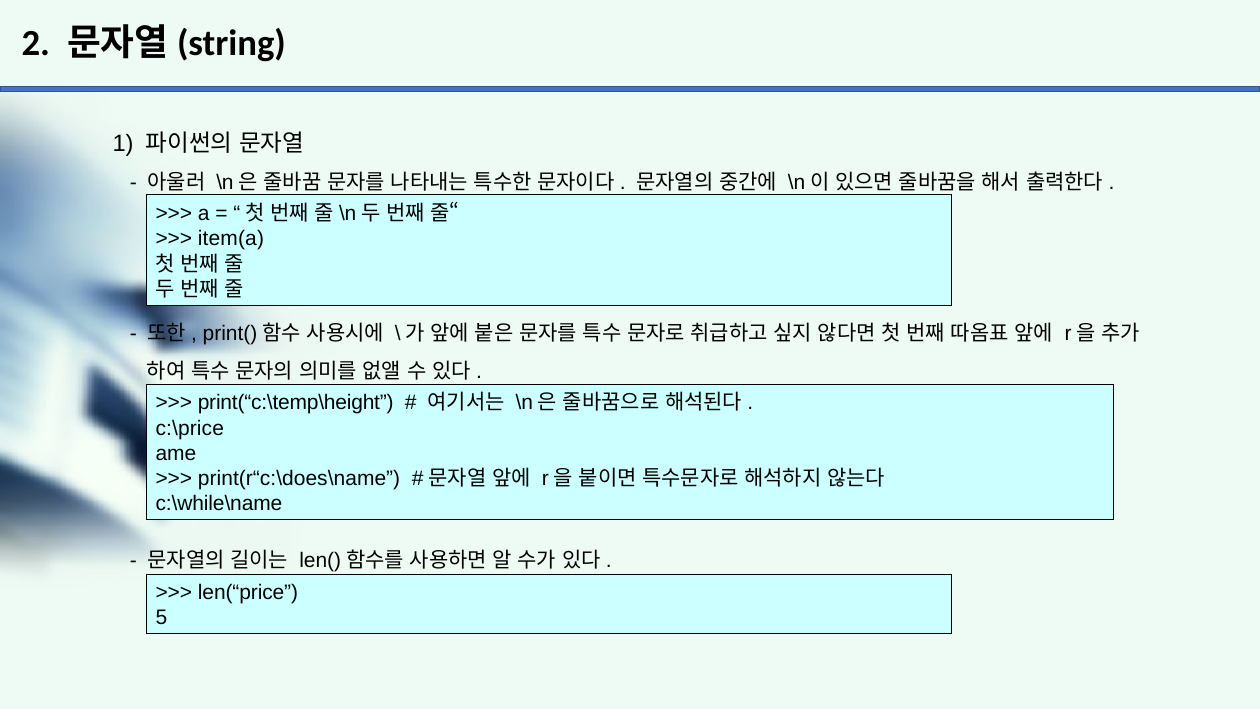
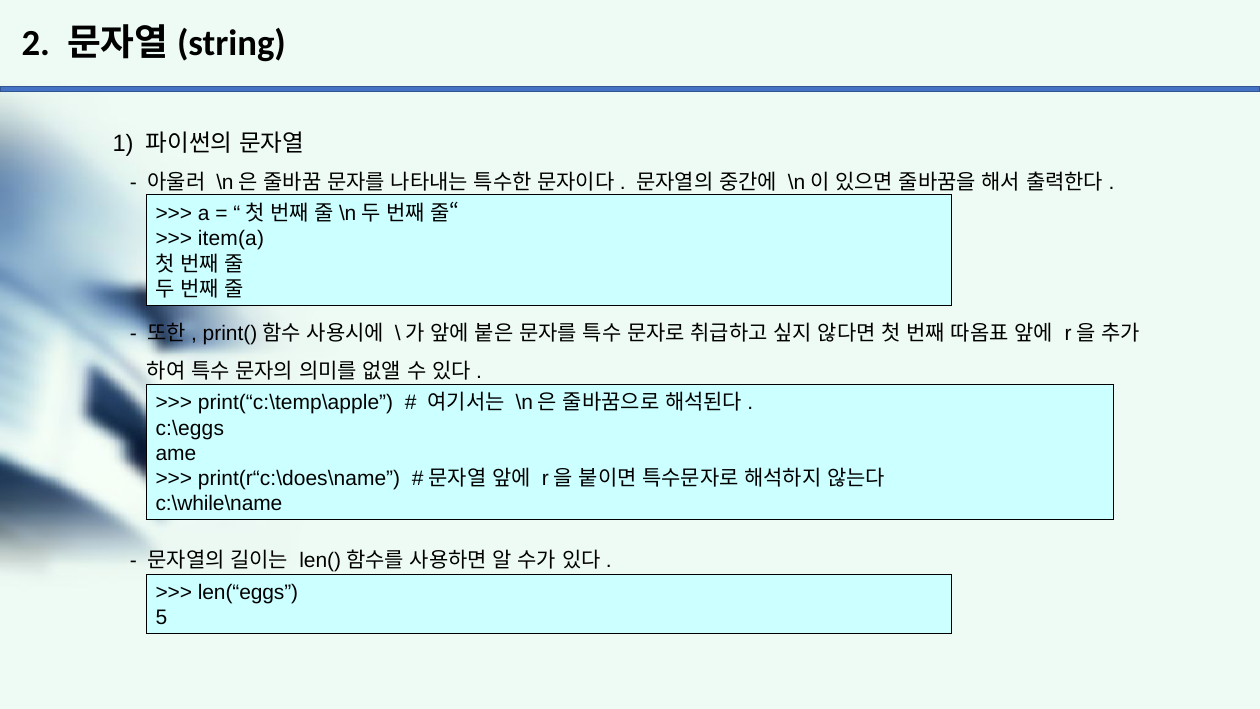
print(“c:\temp\height: print(“c:\temp\height -> print(“c:\temp\apple (296, 403)
c:\price: c:\price -> c:\eggs (190, 428)
len(“price: len(“price -> len(“eggs (248, 593)
